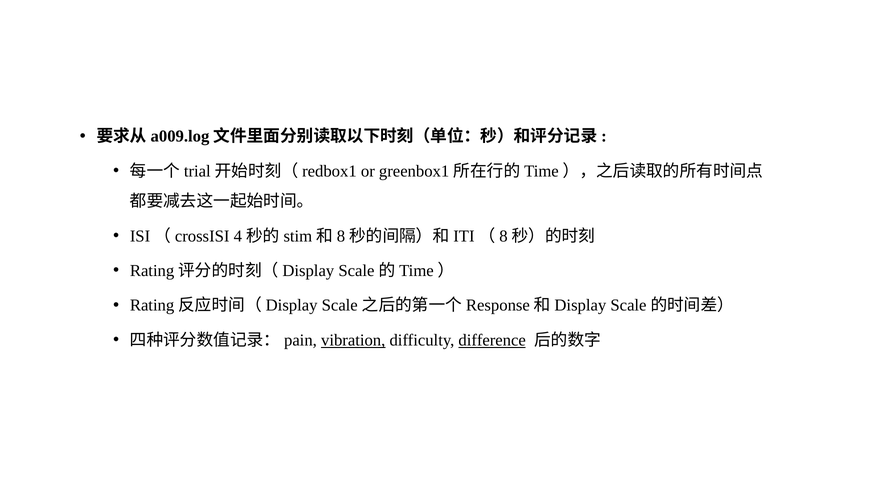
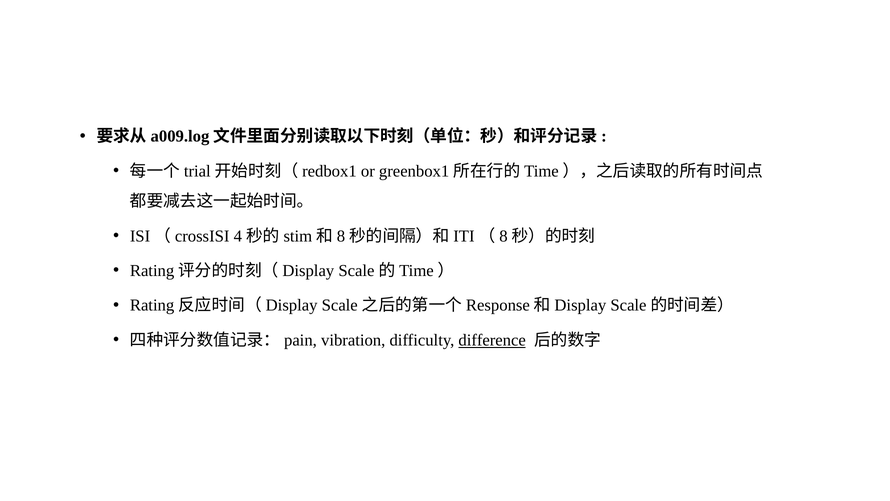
vibration underline: present -> none (353, 340)
